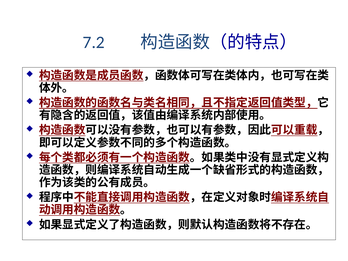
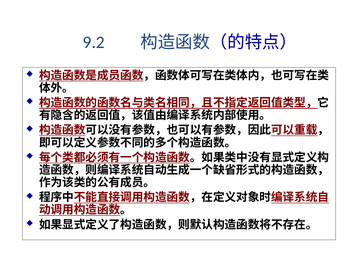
7.2: 7.2 -> 9.2 (94, 42)
